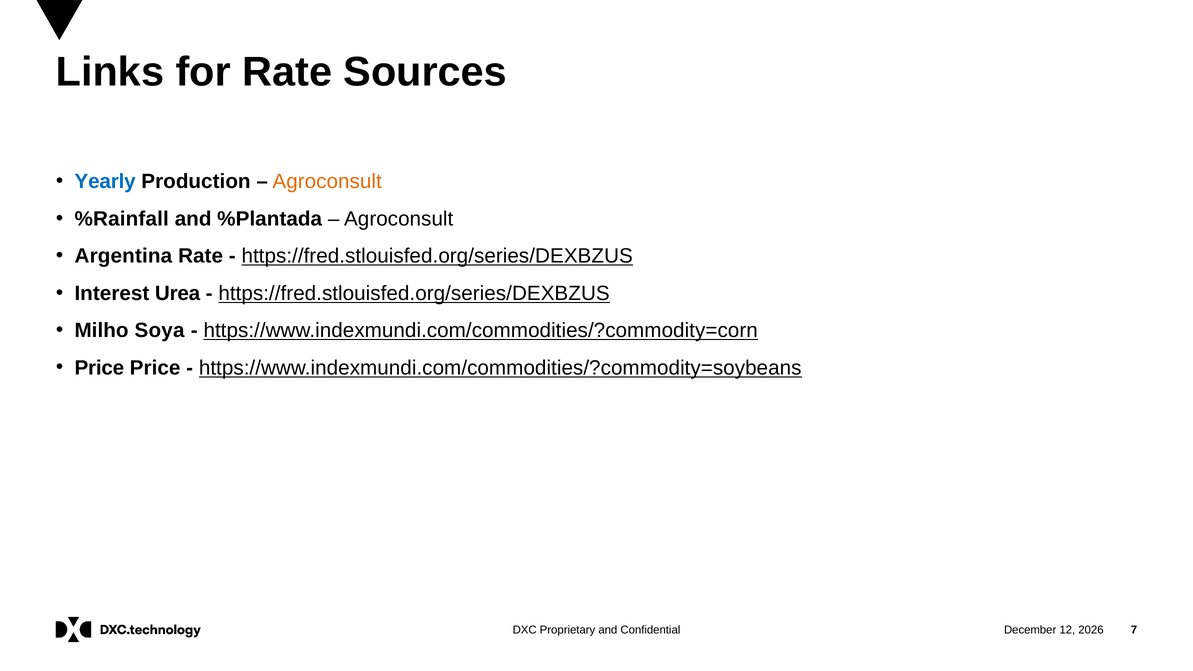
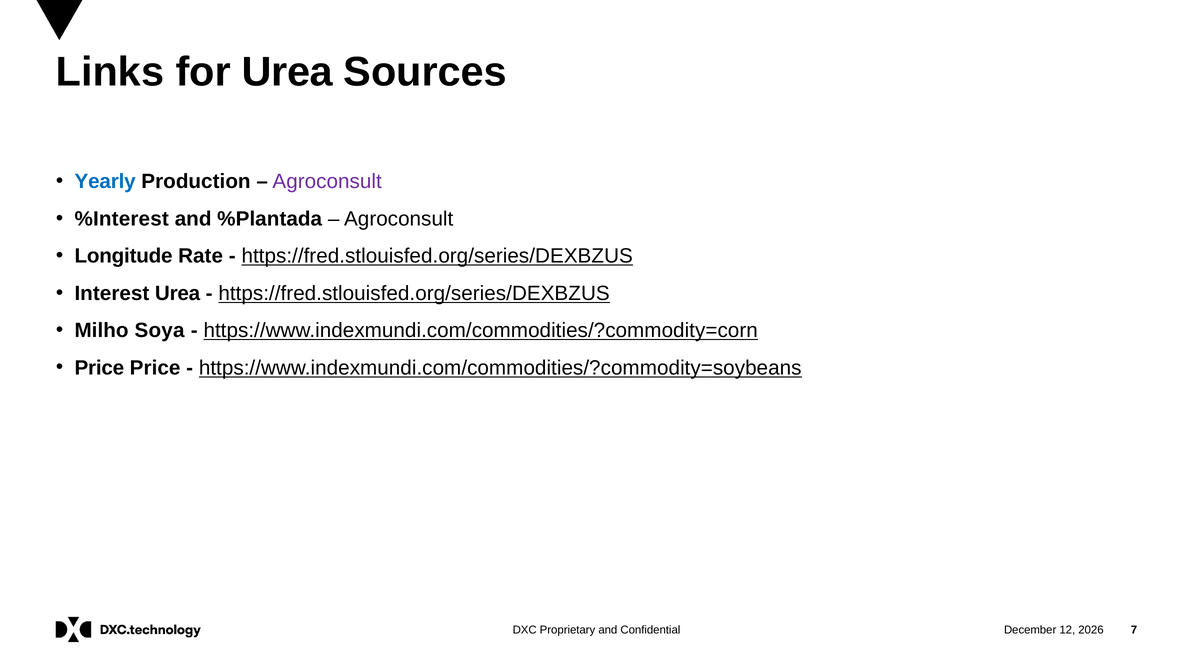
for Rate: Rate -> Urea (287, 72)
Agroconsult colour: orange -> purple (327, 182)
%Rainfall: %Rainfall -> %Interest (122, 219)
Argentina: Argentina -> Longitude (124, 256)
